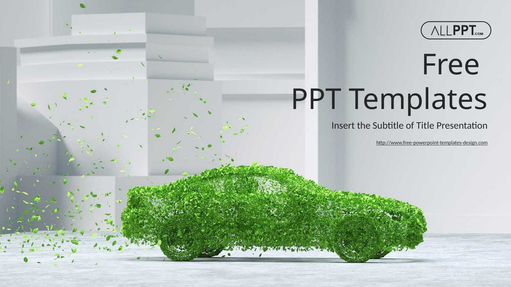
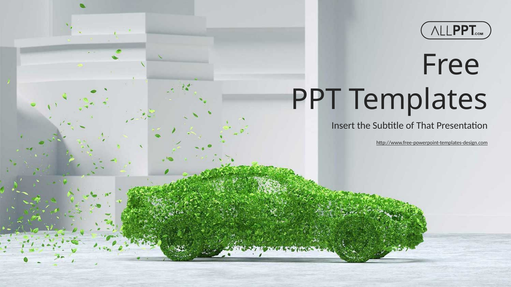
Title: Title -> That (425, 126)
